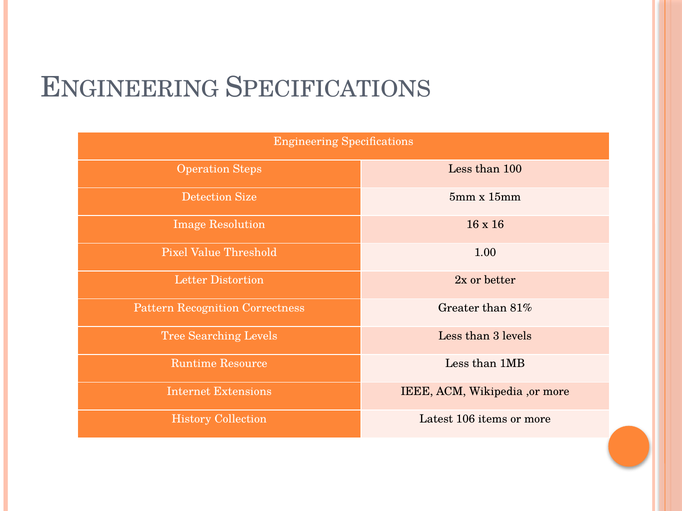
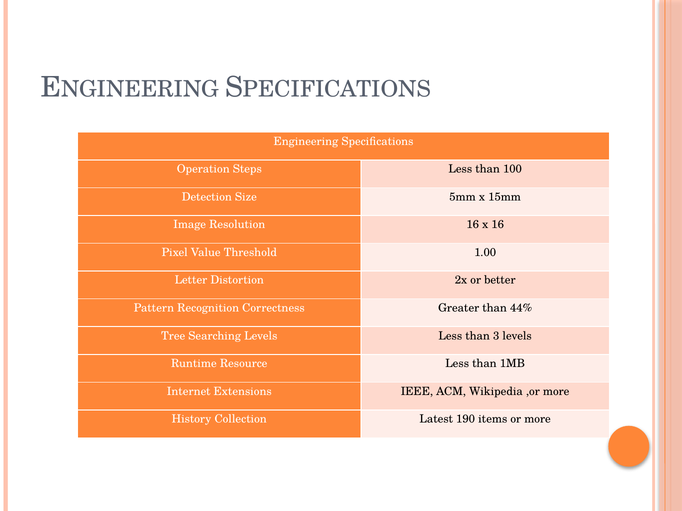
81%: 81% -> 44% (521, 308)
106: 106 -> 190 (466, 420)
